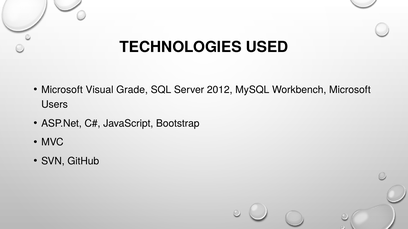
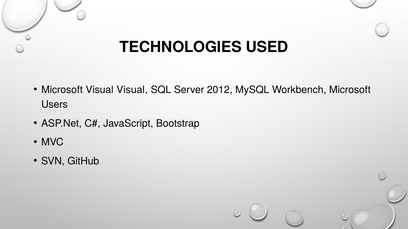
Visual Grade: Grade -> Visual (132, 90)
